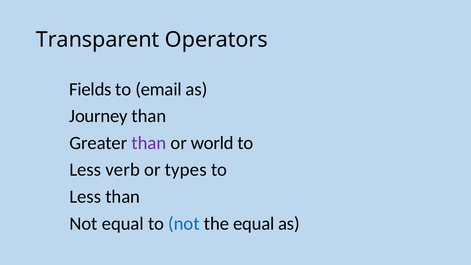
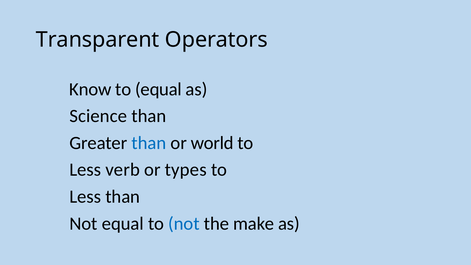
Fields: Fields -> Know (90, 89)
to email: email -> equal (159, 89)
Journey: Journey -> Science (98, 116)
than colour: purple -> blue (149, 143)
the equal: equal -> make (254, 223)
